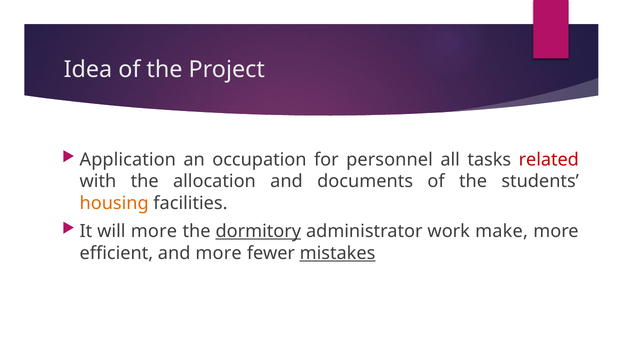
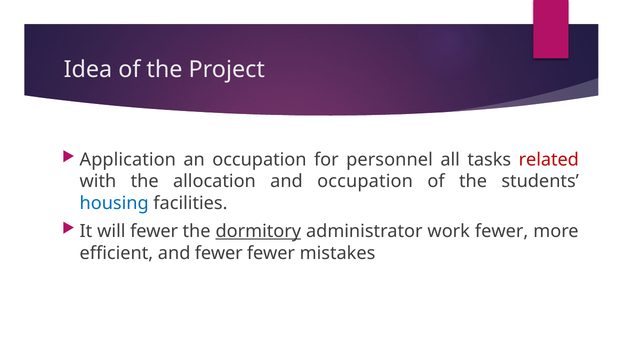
and documents: documents -> occupation (365, 182)
housing colour: orange -> blue (114, 203)
will more: more -> fewer (154, 232)
work make: make -> fewer (502, 232)
and more: more -> fewer (219, 253)
mistakes underline: present -> none (338, 253)
